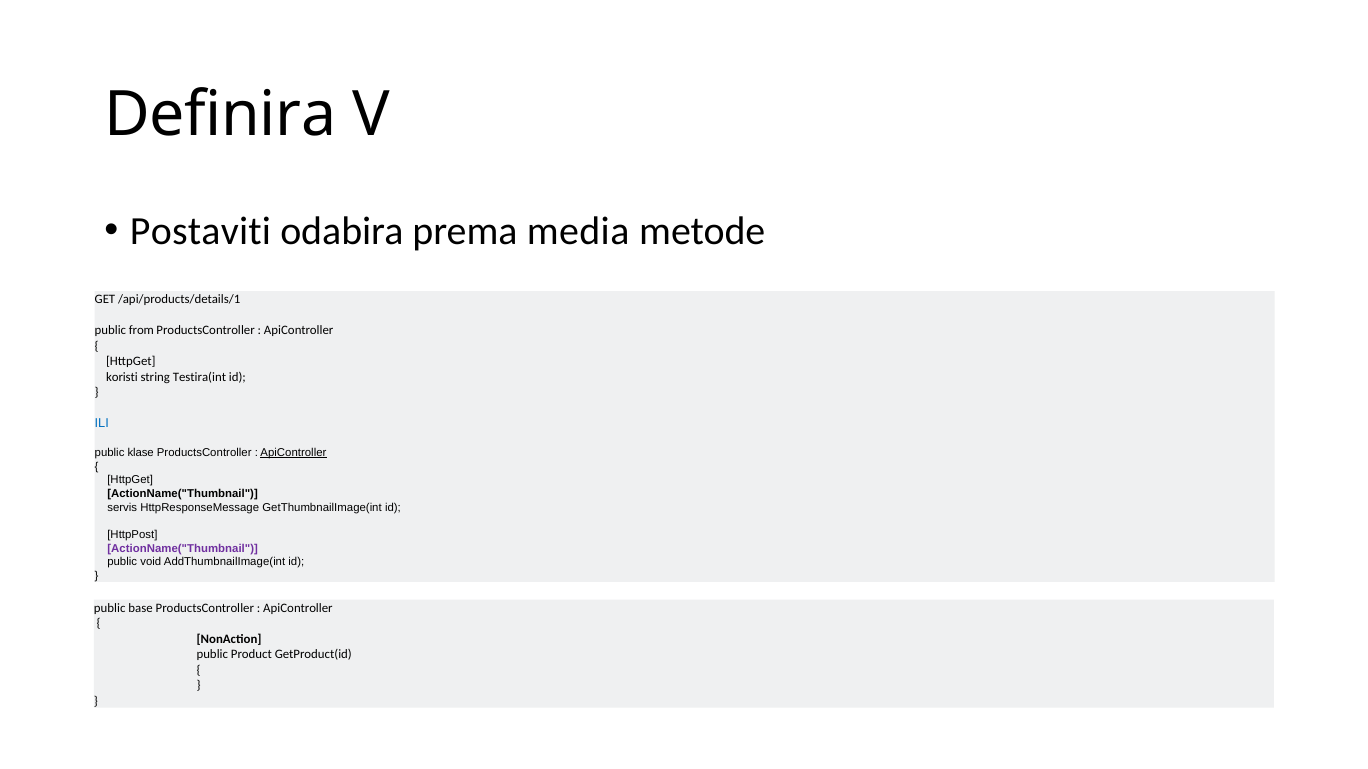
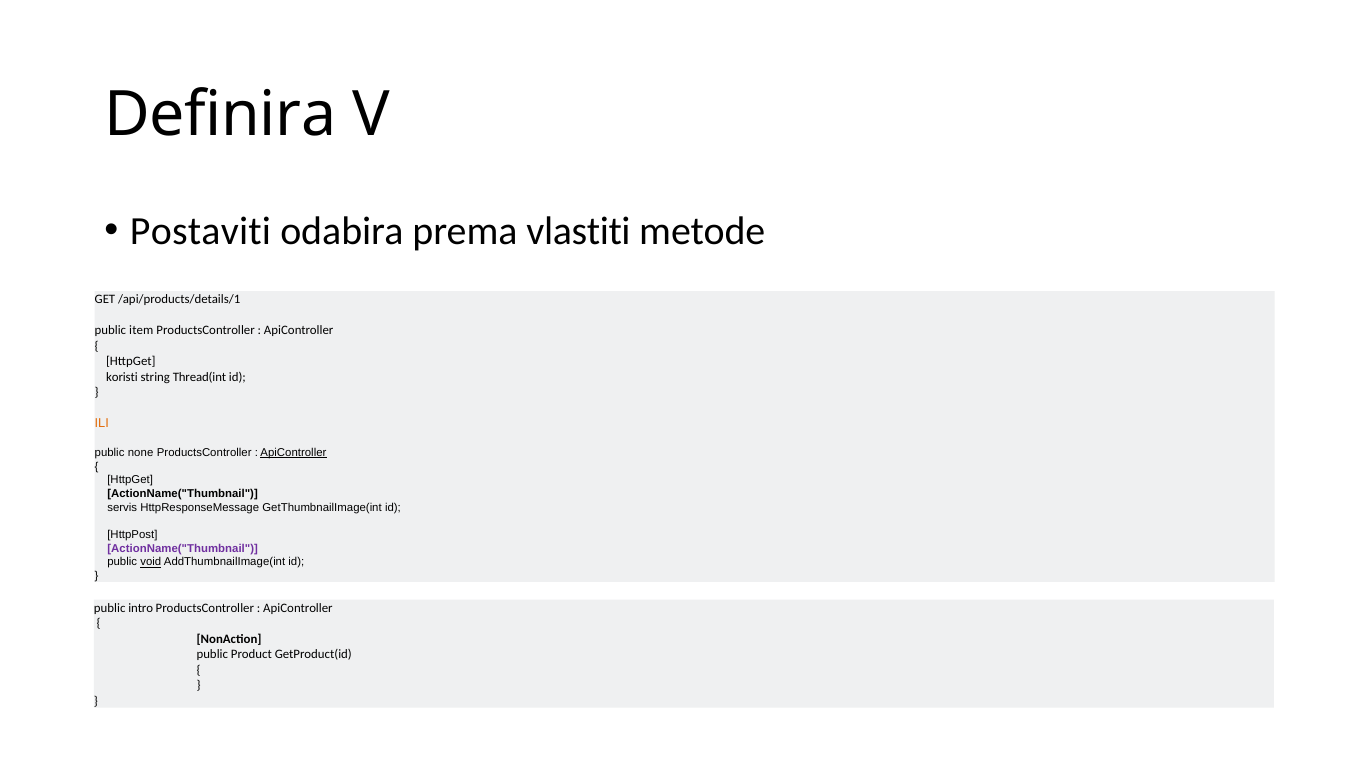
media: media -> vlastiti (579, 231)
from: from -> item (141, 331)
Testira(int: Testira(int -> Thread(int (199, 377)
ILI colour: blue -> orange (102, 423)
klase: klase -> none (141, 453)
void underline: none -> present (151, 562)
base: base -> intro (141, 609)
